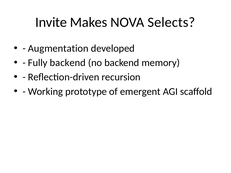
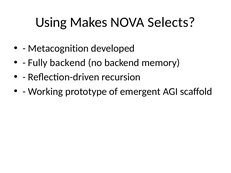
Invite: Invite -> Using (51, 22)
Augmentation: Augmentation -> Metacognition (58, 48)
